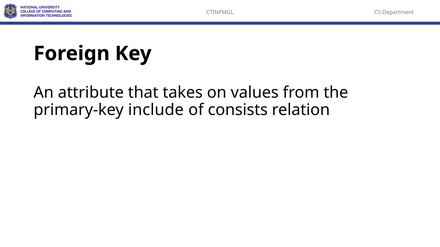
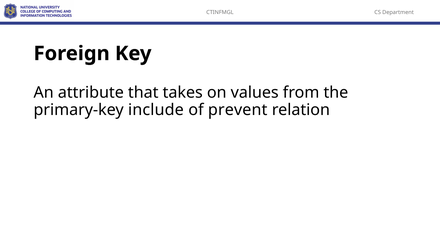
consists: consists -> prevent (238, 110)
